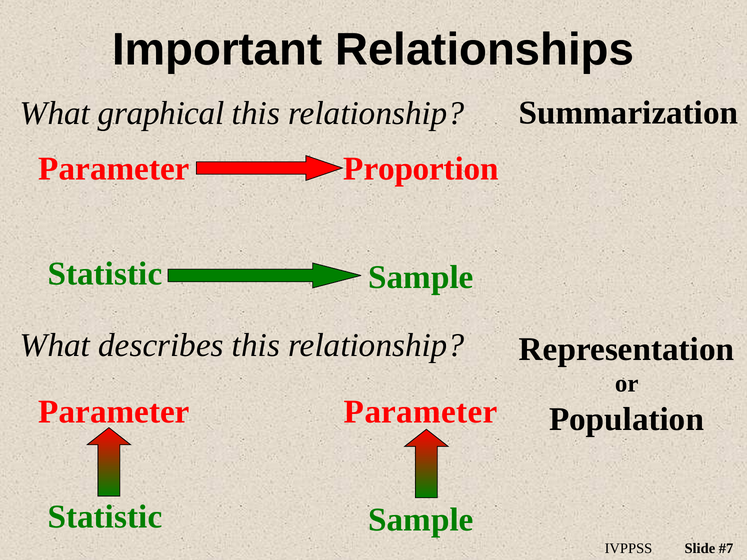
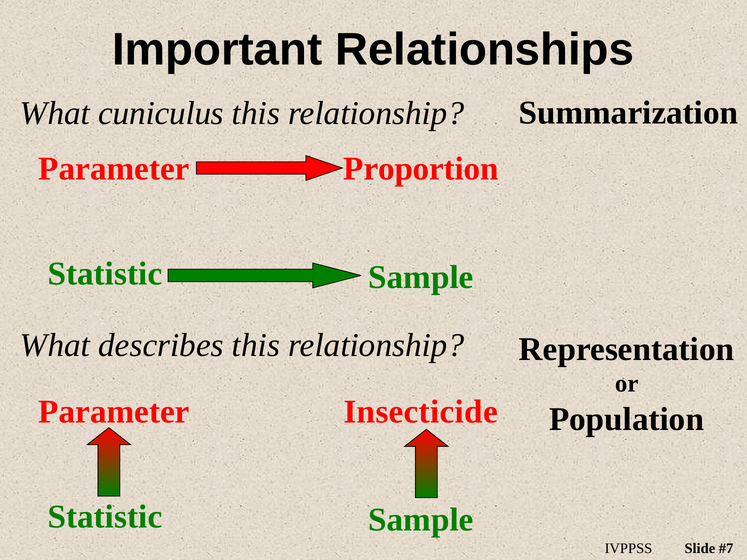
graphical: graphical -> cuniculus (161, 113)
Parameter Parameter: Parameter -> Insecticide (421, 412)
